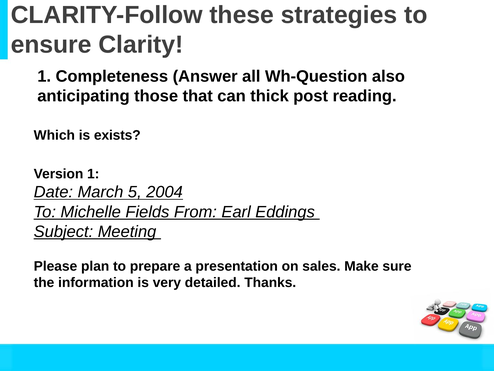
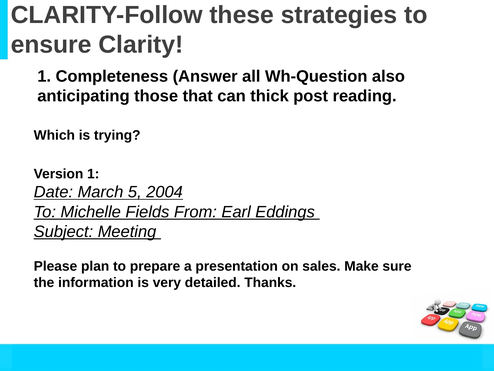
exists: exists -> trying (117, 135)
